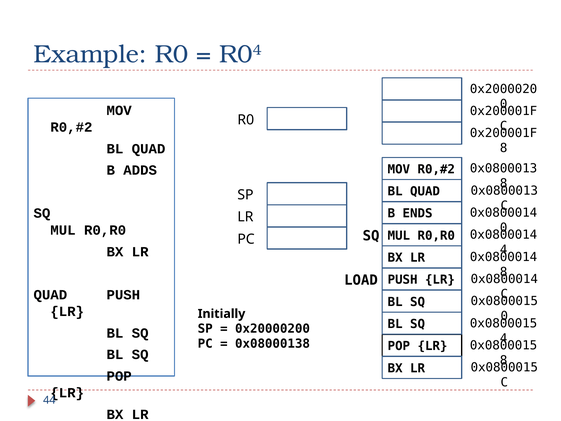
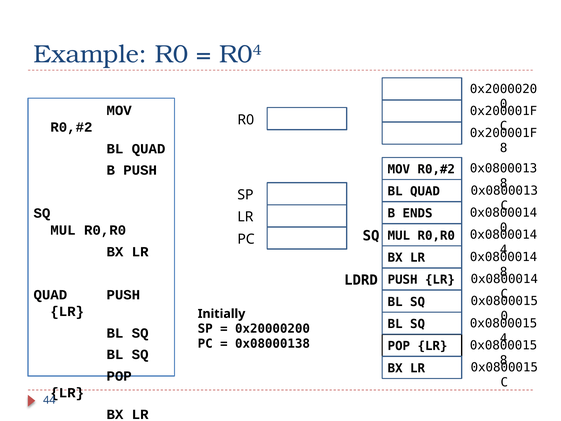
B ADDS: ADDS -> PUSH (140, 170)
LOAD: LOAD -> LDRD (361, 280)
